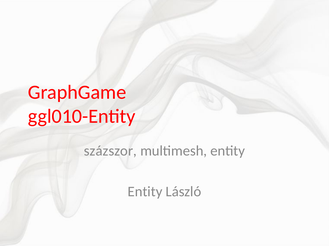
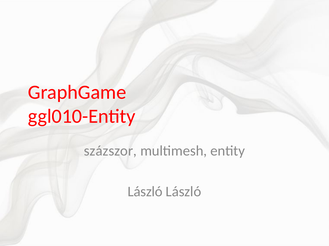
Entity: Entity -> László (145, 192)
